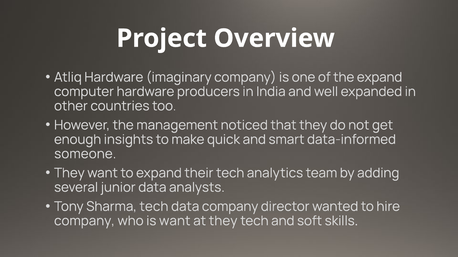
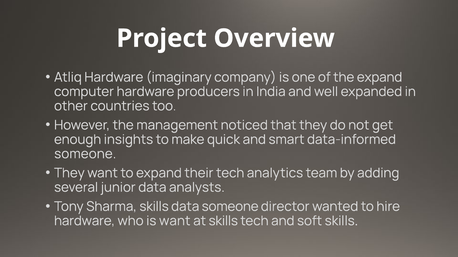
Sharma tech: tech -> skills (154, 207)
data company: company -> someone (230, 207)
company: company -> hardware (85, 221)
at they: they -> skills (223, 221)
